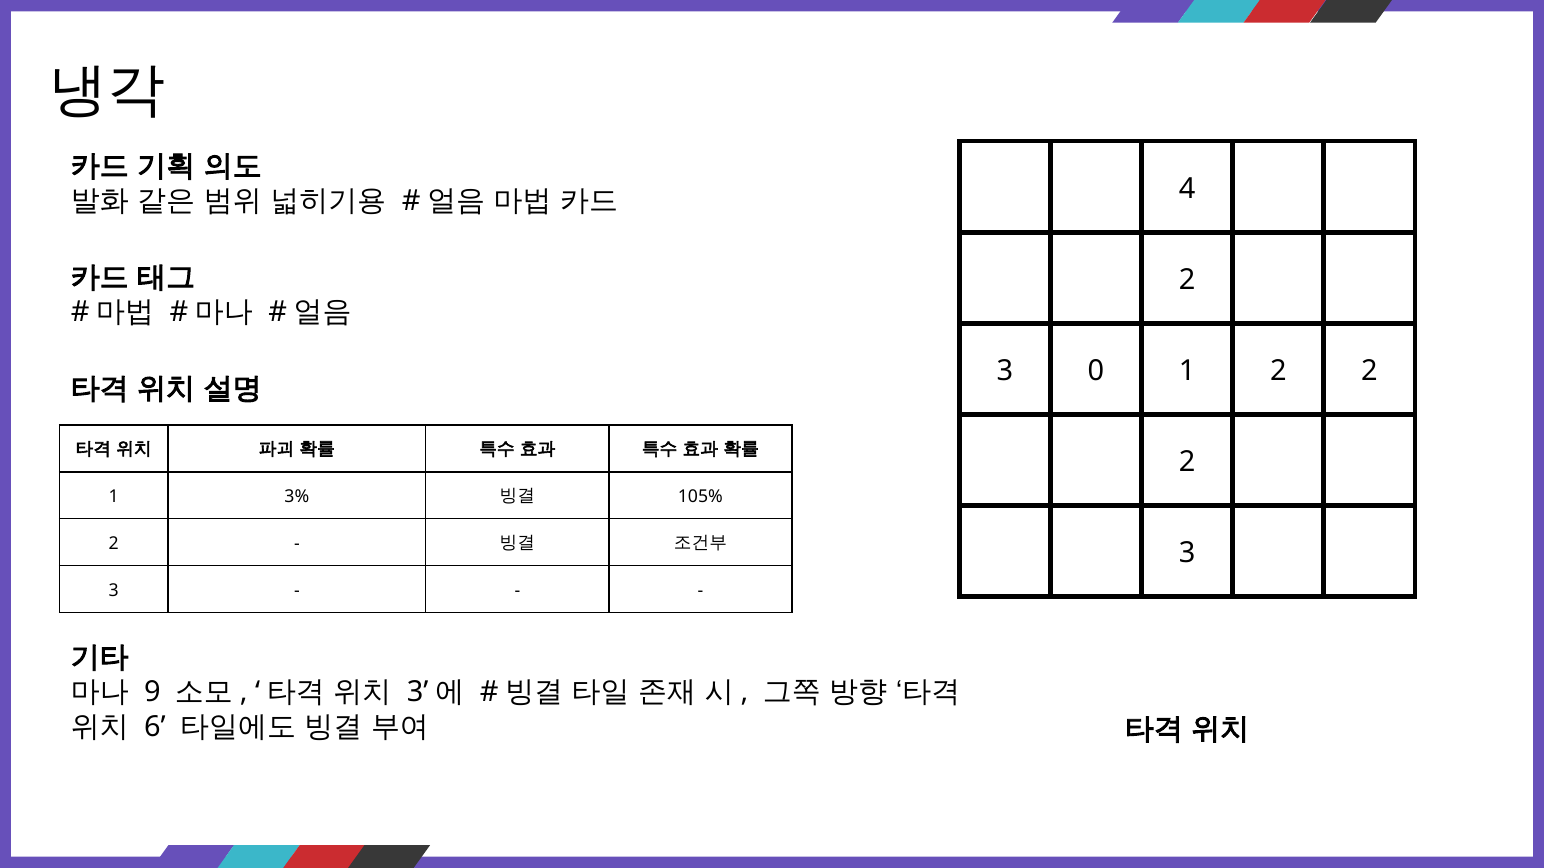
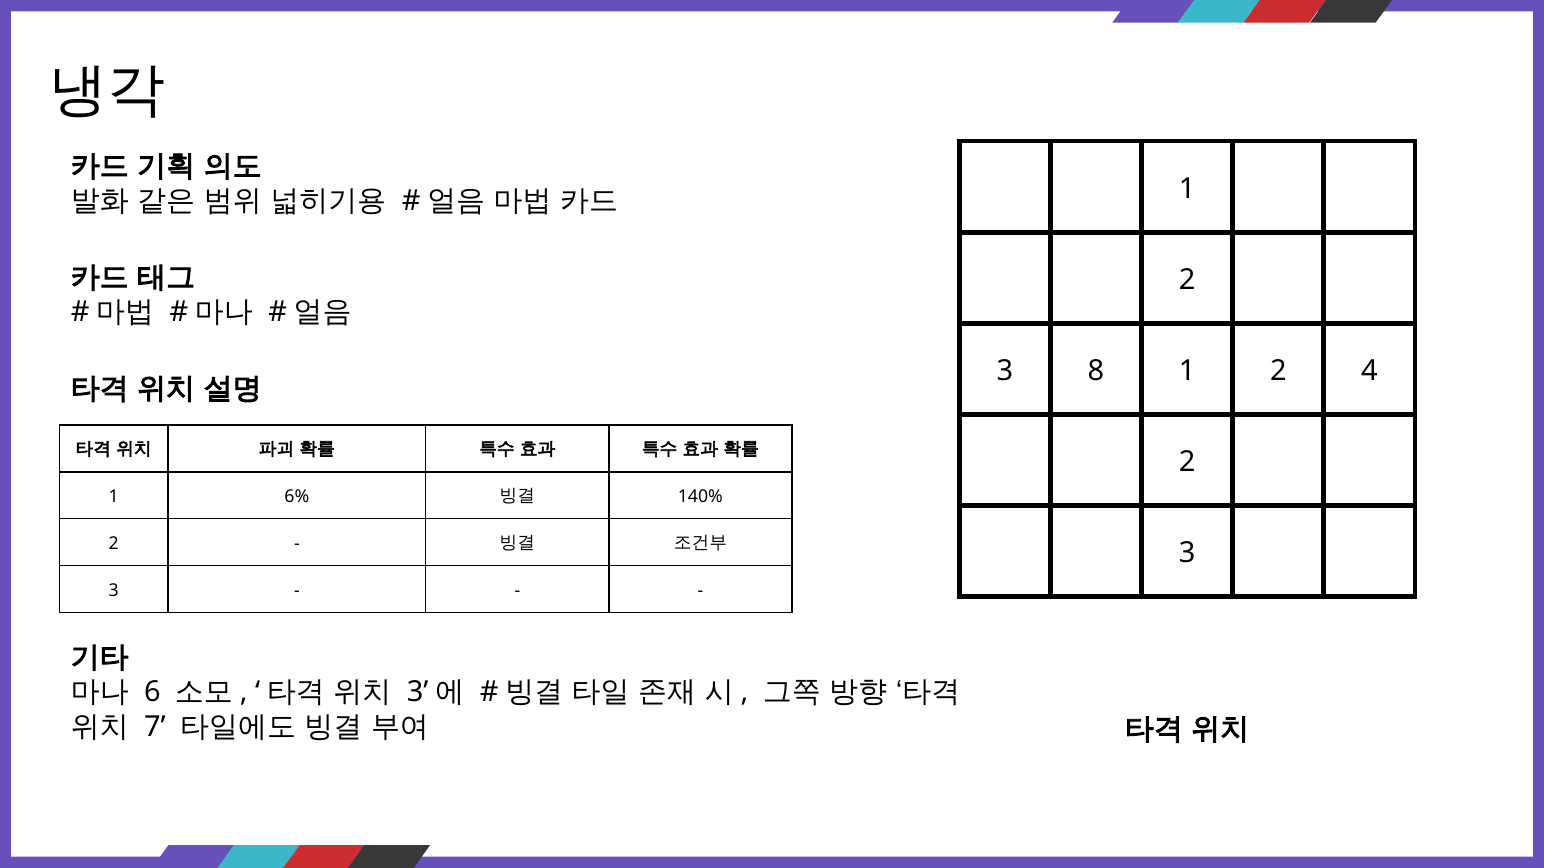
4: 4 -> 1 (1187, 189)
0: 0 -> 8 (1096, 371)
1 2 2: 2 -> 4 (1370, 371)
3%: 3% -> 6% (297, 497)
105%: 105% -> 140% (700, 497)
9: 9 -> 6 (152, 692)
6: 6 -> 7 (155, 727)
